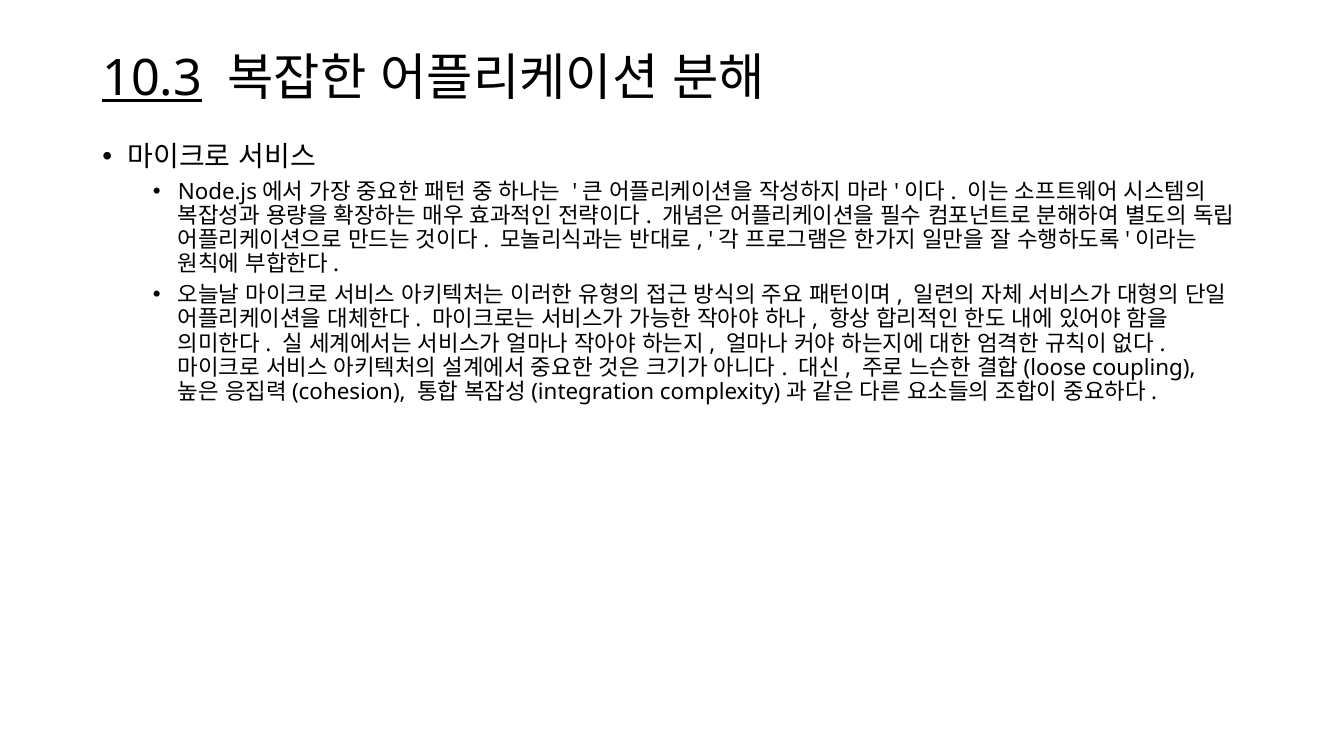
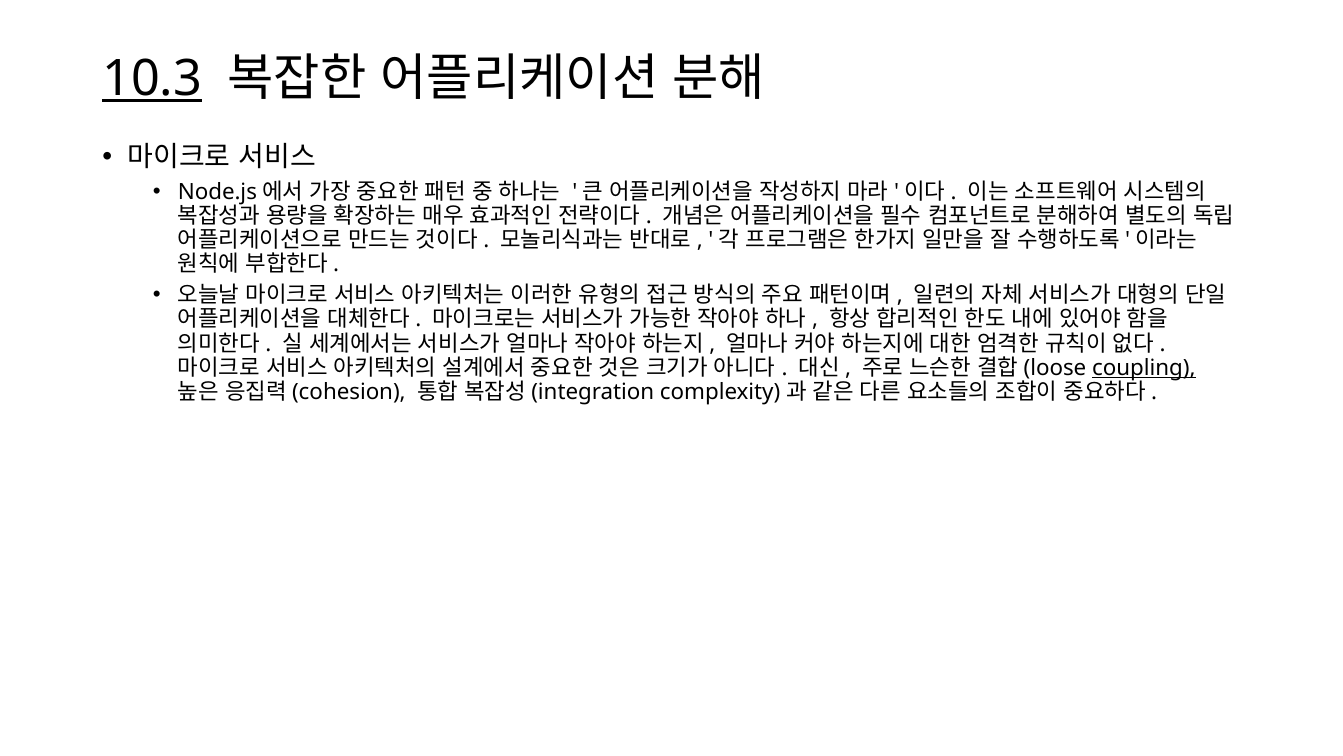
coupling underline: none -> present (1144, 367)
